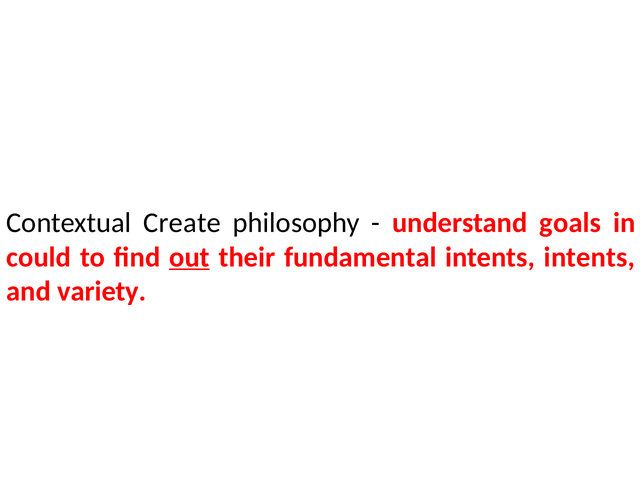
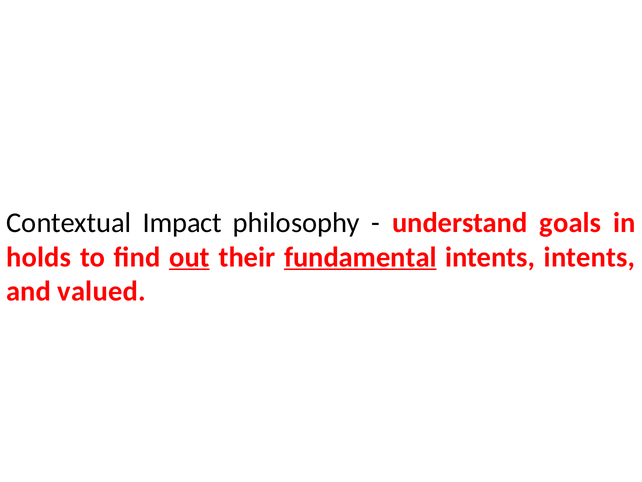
Create: Create -> Impact (182, 223)
could: could -> holds (39, 257)
fundamental underline: none -> present (360, 257)
variety: variety -> valued (102, 291)
